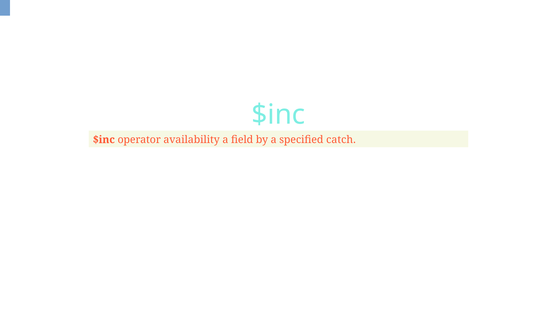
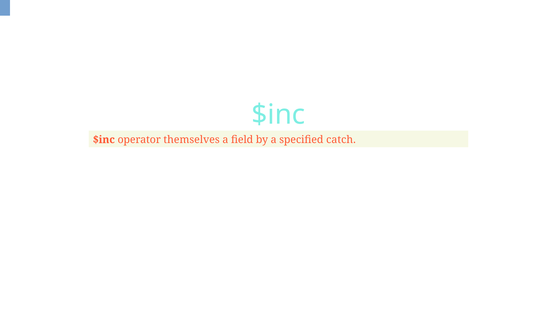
availability: availability -> themselves (192, 140)
